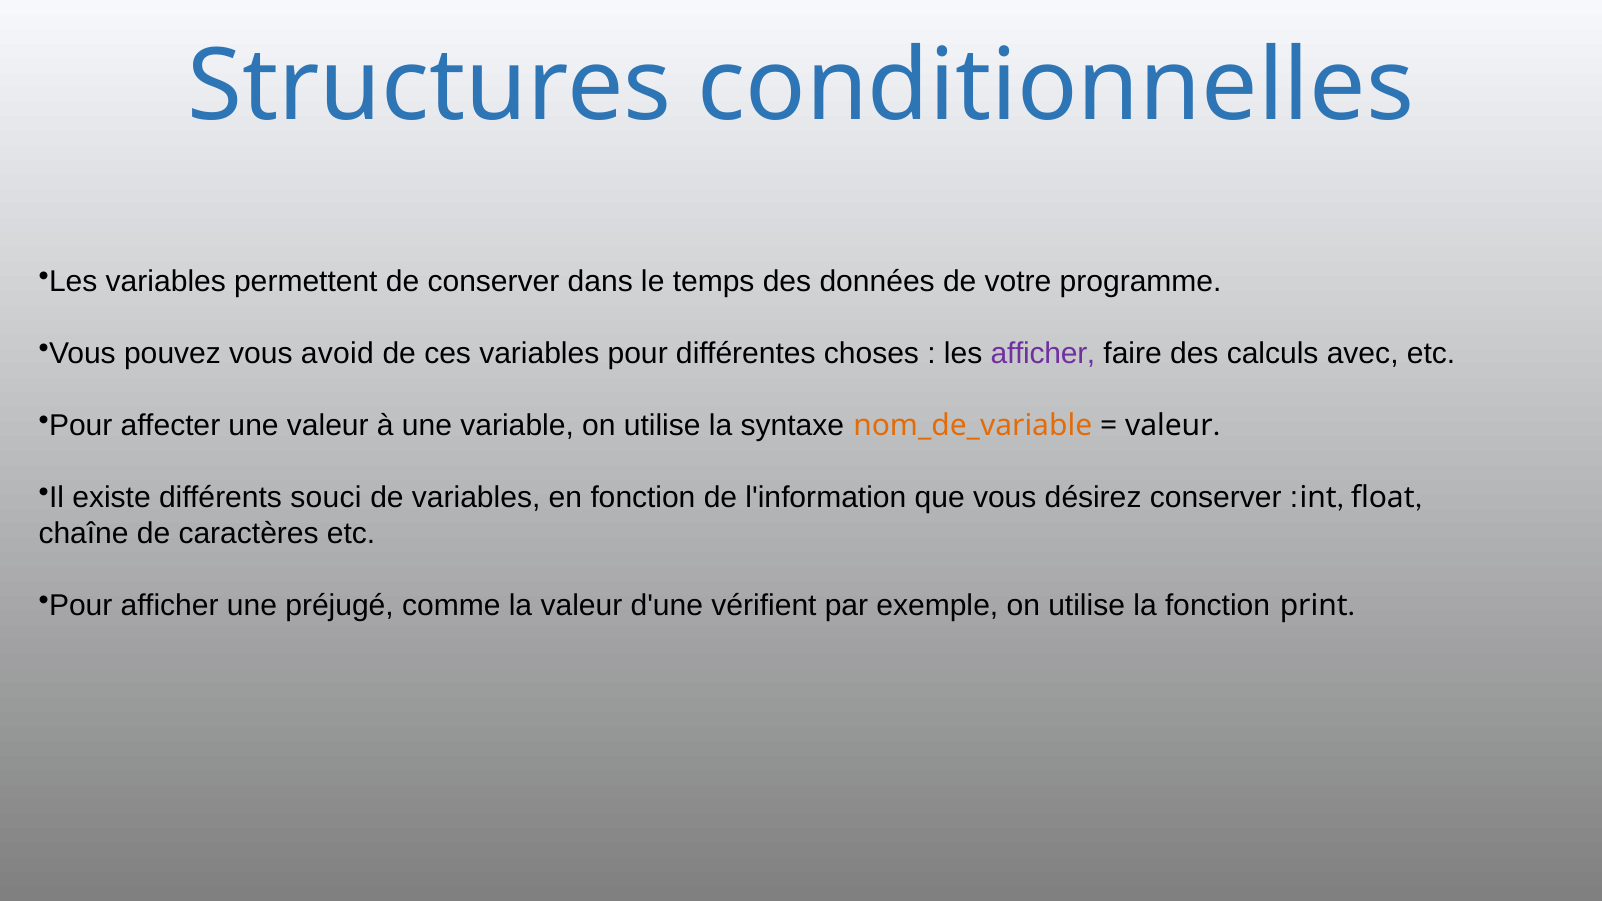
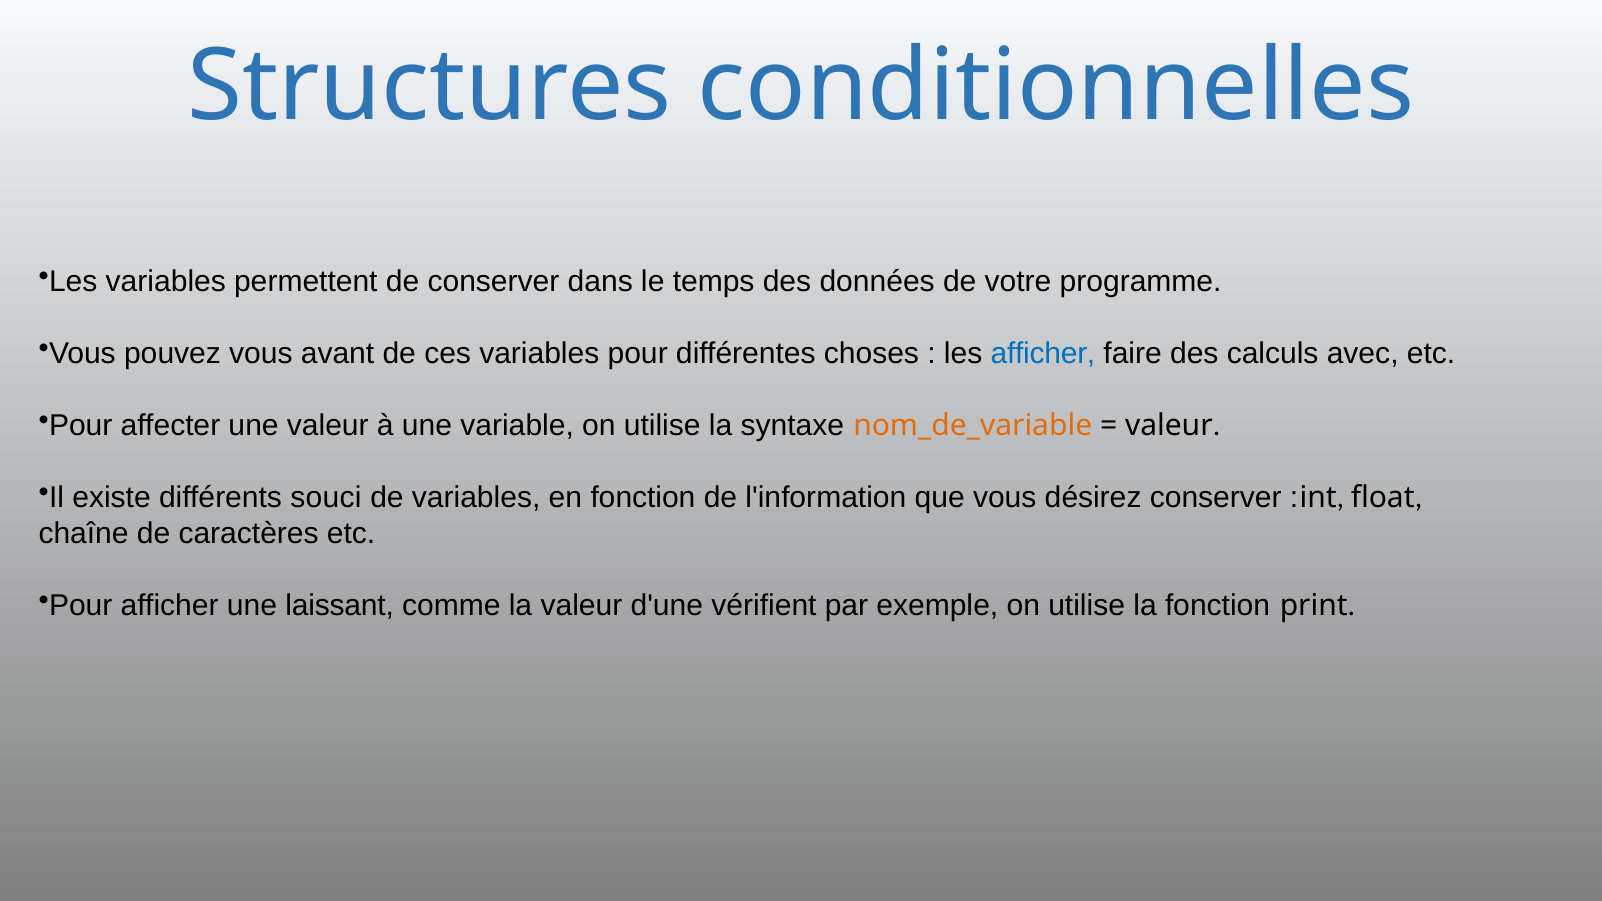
avoid: avoid -> avant (338, 353)
afficher colour: purple -> blue (1043, 353)
préjugé: préjugé -> laissant (340, 606)
